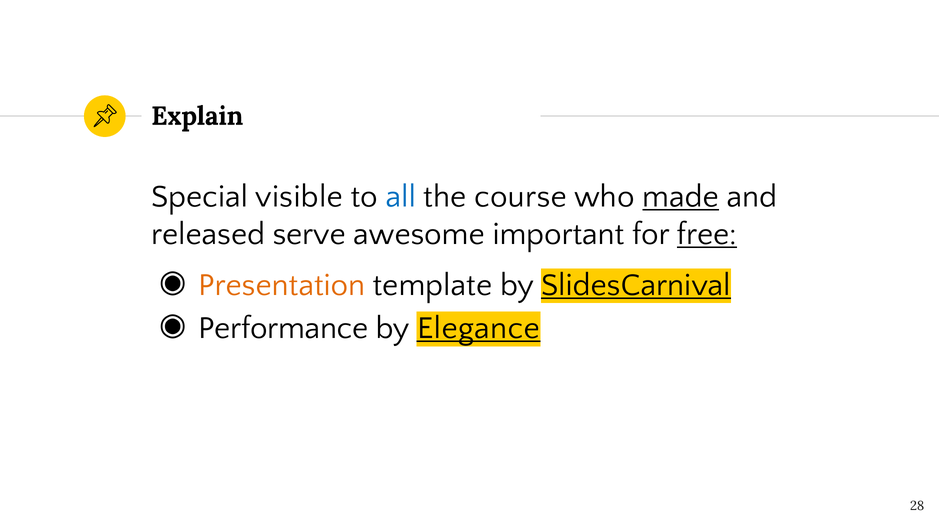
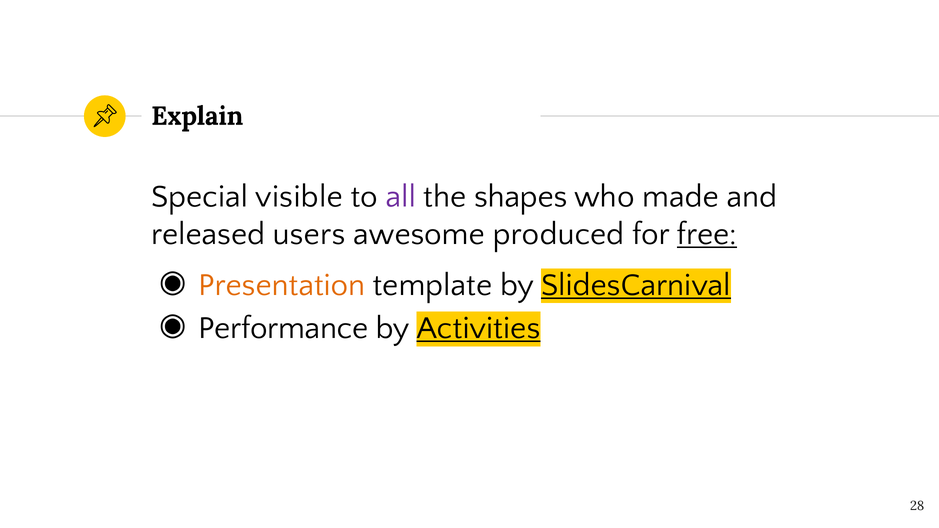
all colour: blue -> purple (401, 196)
course: course -> shapes (521, 196)
made underline: present -> none (681, 196)
serve: serve -> users (309, 234)
important: important -> produced (559, 234)
Elegance: Elegance -> Activities (479, 328)
